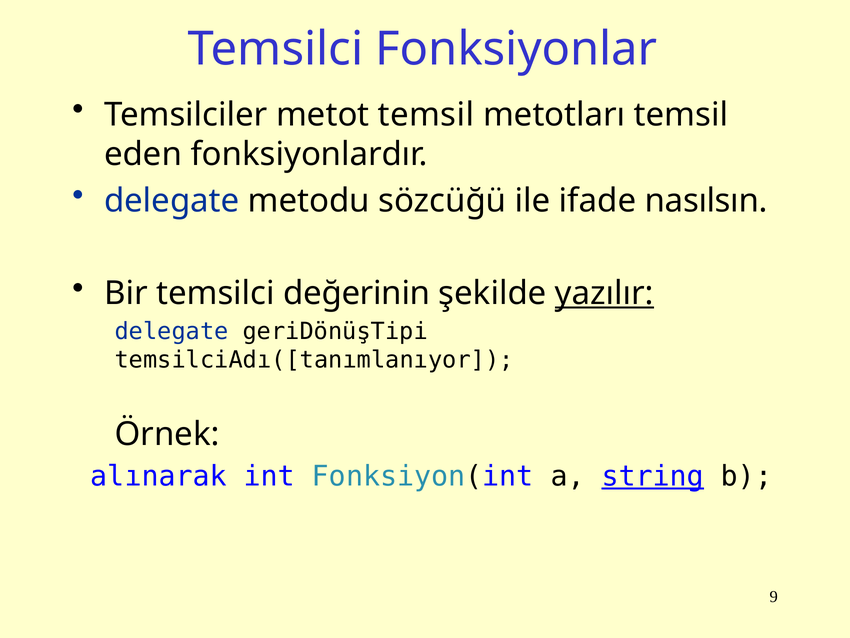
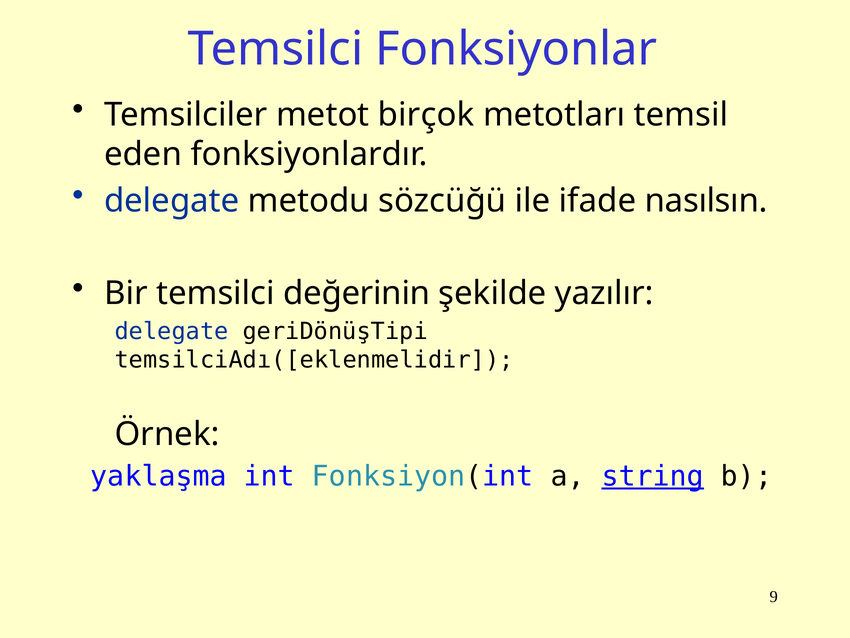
metot temsil: temsil -> birçok (426, 115)
yazılır underline: present -> none (604, 293)
temsilciAdı([tanımlanıyor: temsilciAdı([tanımlanıyor -> temsilciAdı([eklenmelidir (314, 360)
alınarak: alınarak -> yaklaşma (159, 476)
